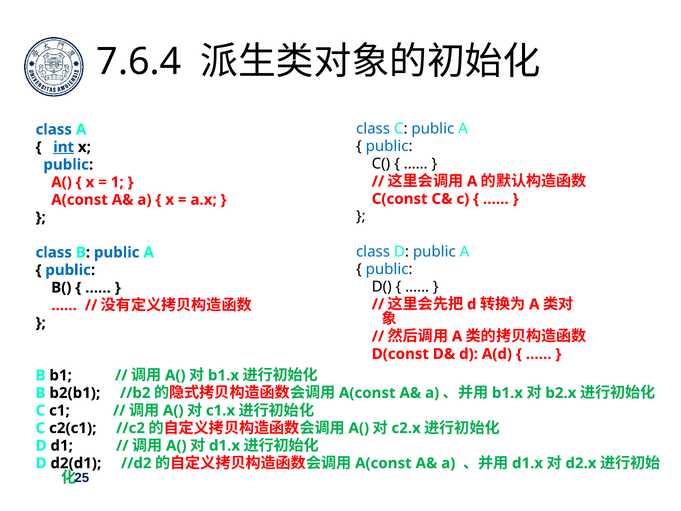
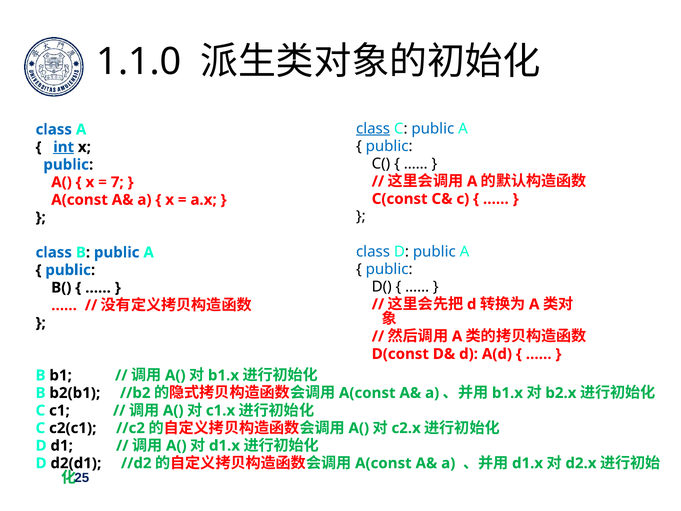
7.6.4: 7.6.4 -> 1.1.0 (139, 62)
class underline: none -> present (373, 129)
1: 1 -> 7 (117, 182)
